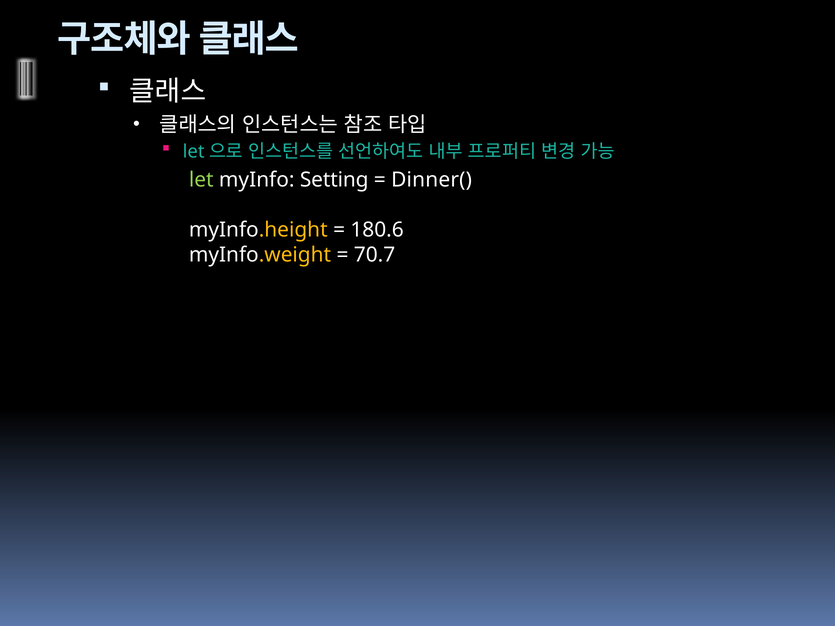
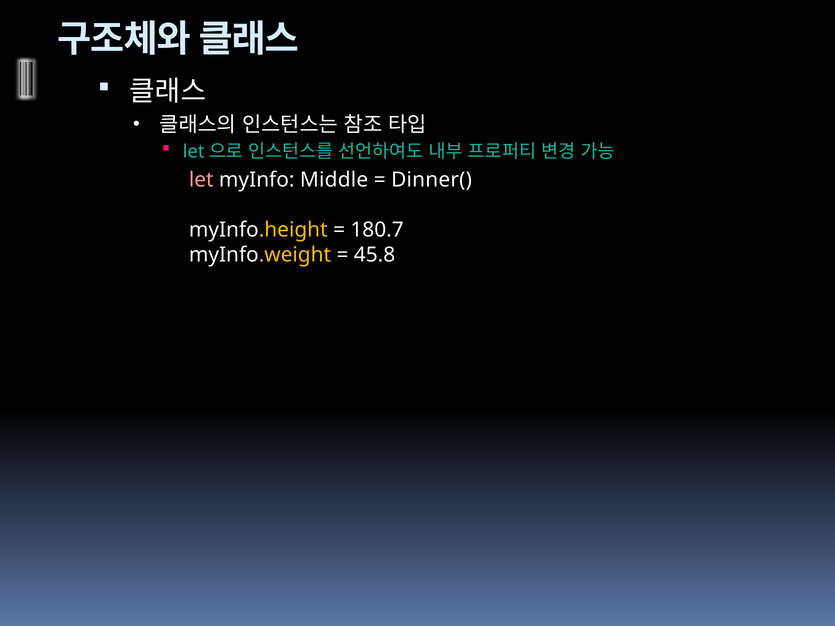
let colour: light green -> pink (201, 180)
Setting: Setting -> Middle (334, 180)
180.6: 180.6 -> 180.7 (377, 230)
70.7: 70.7 -> 45.8 (375, 255)
